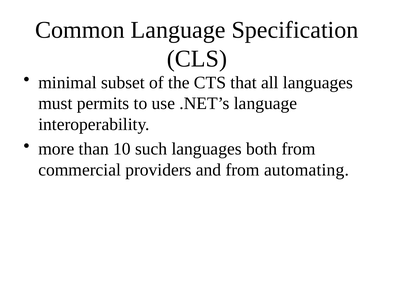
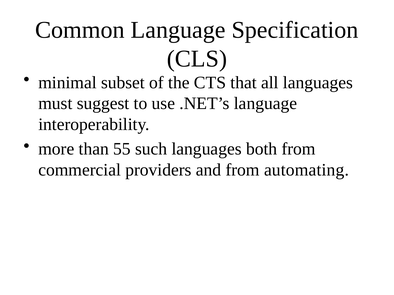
permits: permits -> suggest (103, 104)
10: 10 -> 55 (122, 149)
